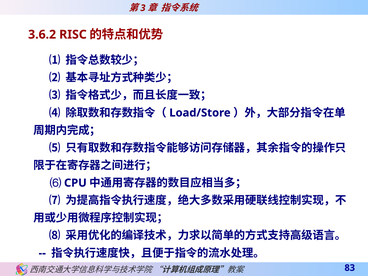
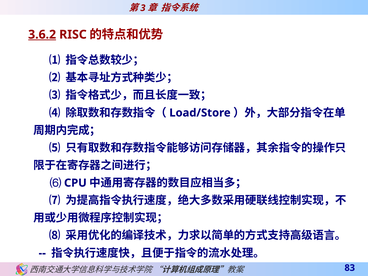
3.6.2 underline: none -> present (42, 35)
